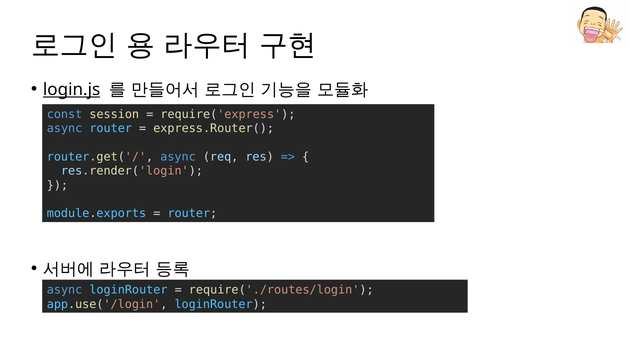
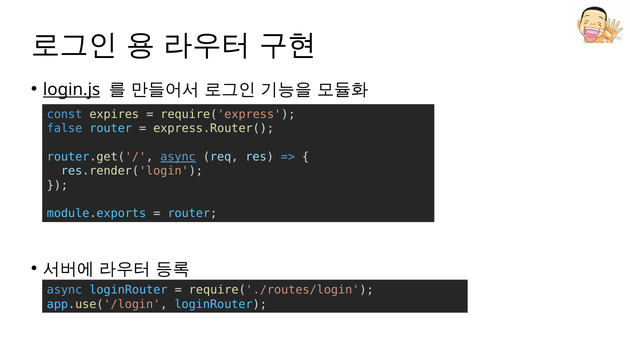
session: session -> expires (114, 115)
async: async -> false (65, 129)
async underline: none -> present (178, 157)
